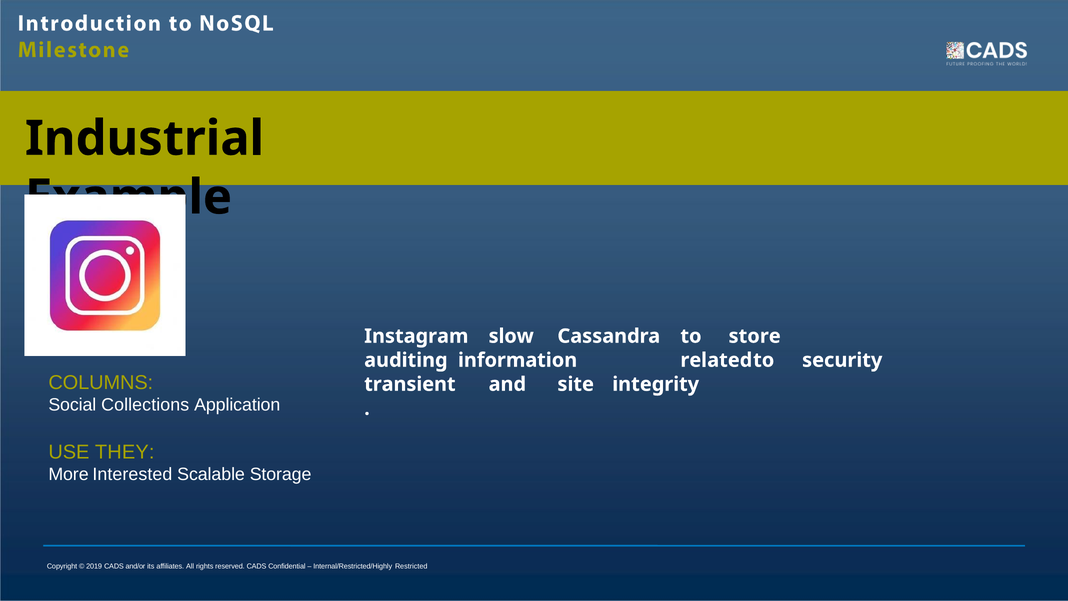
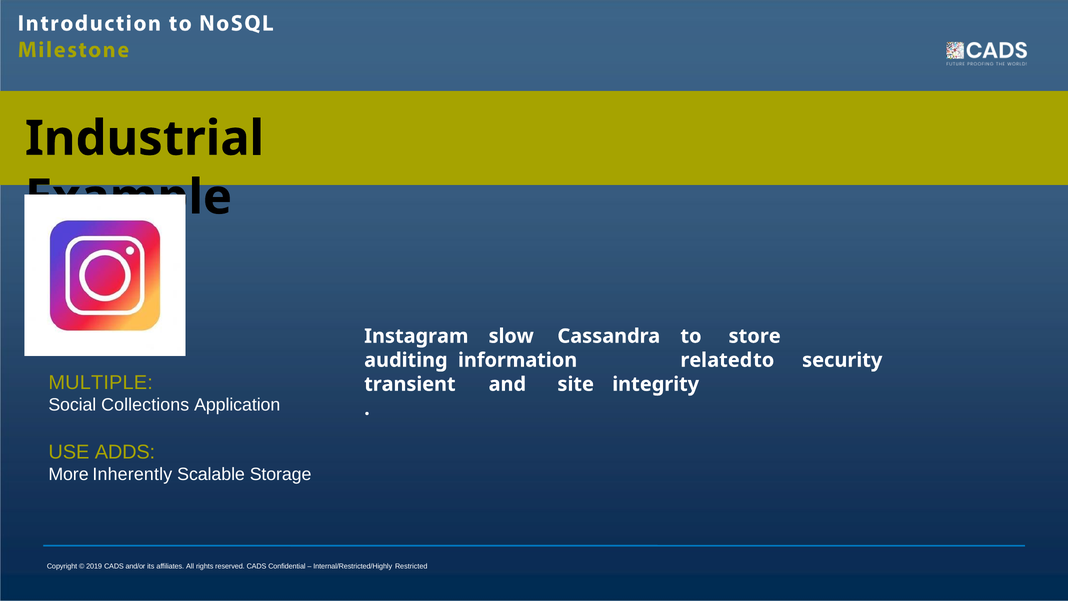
COLUMNS: COLUMNS -> MULTIPLE (101, 382)
THEY: THEY -> ADDS (125, 452)
Interested: Interested -> Inherently (132, 474)
